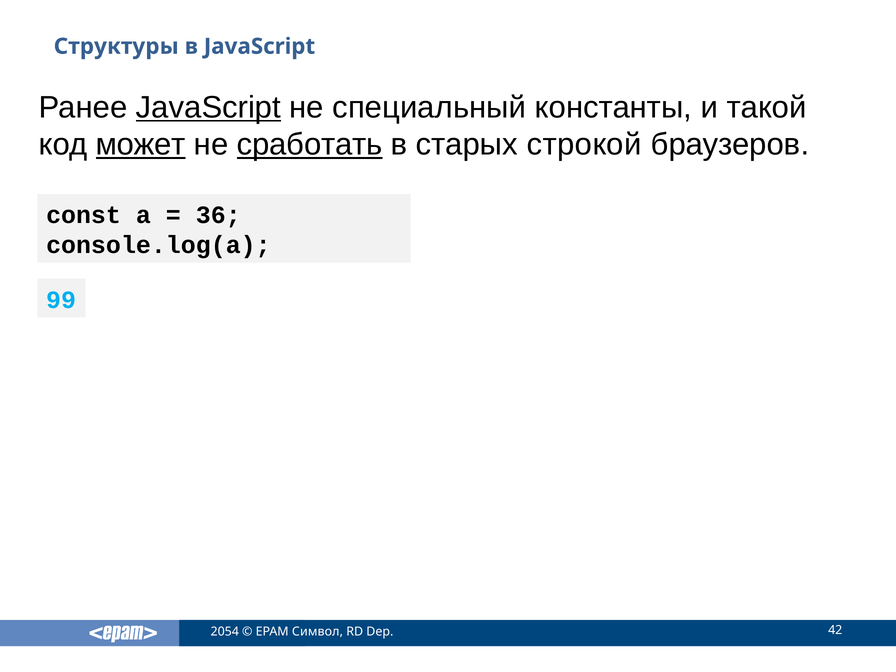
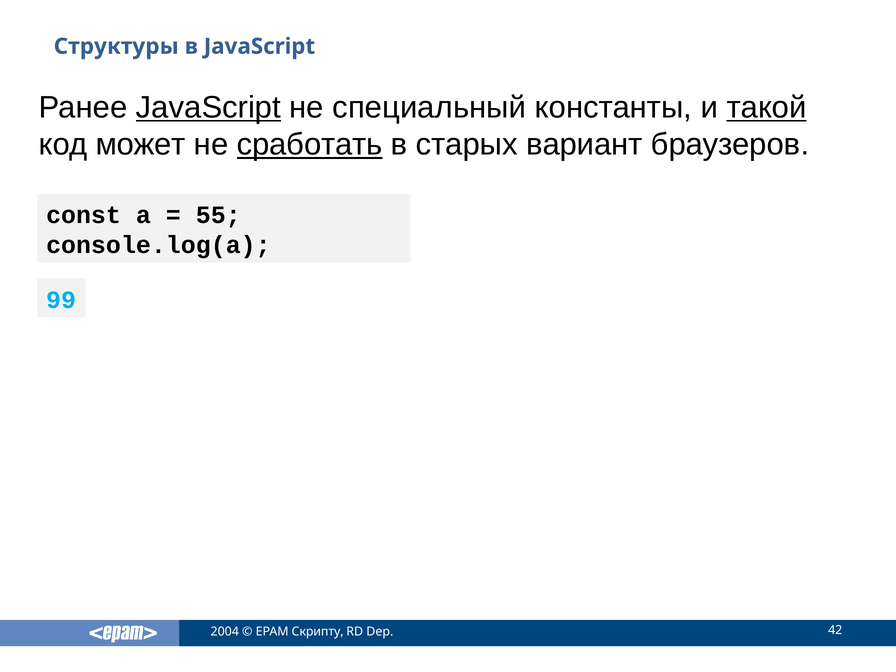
такой underline: none -> present (767, 107)
может underline: present -> none (141, 145)
строкой: строкой -> вариант (584, 145)
36: 36 -> 55 (218, 215)
2054: 2054 -> 2004 (225, 632)
Символ: Символ -> Скрипту (318, 632)
